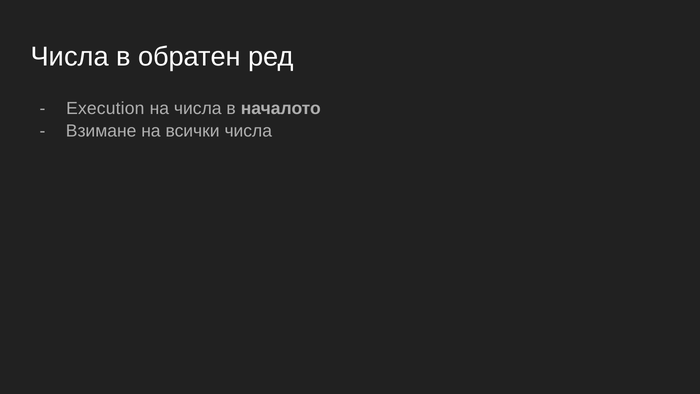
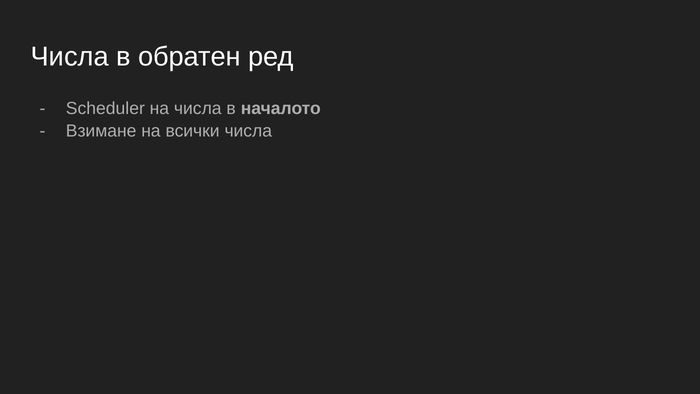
Execution: Execution -> Scheduler (105, 108)
